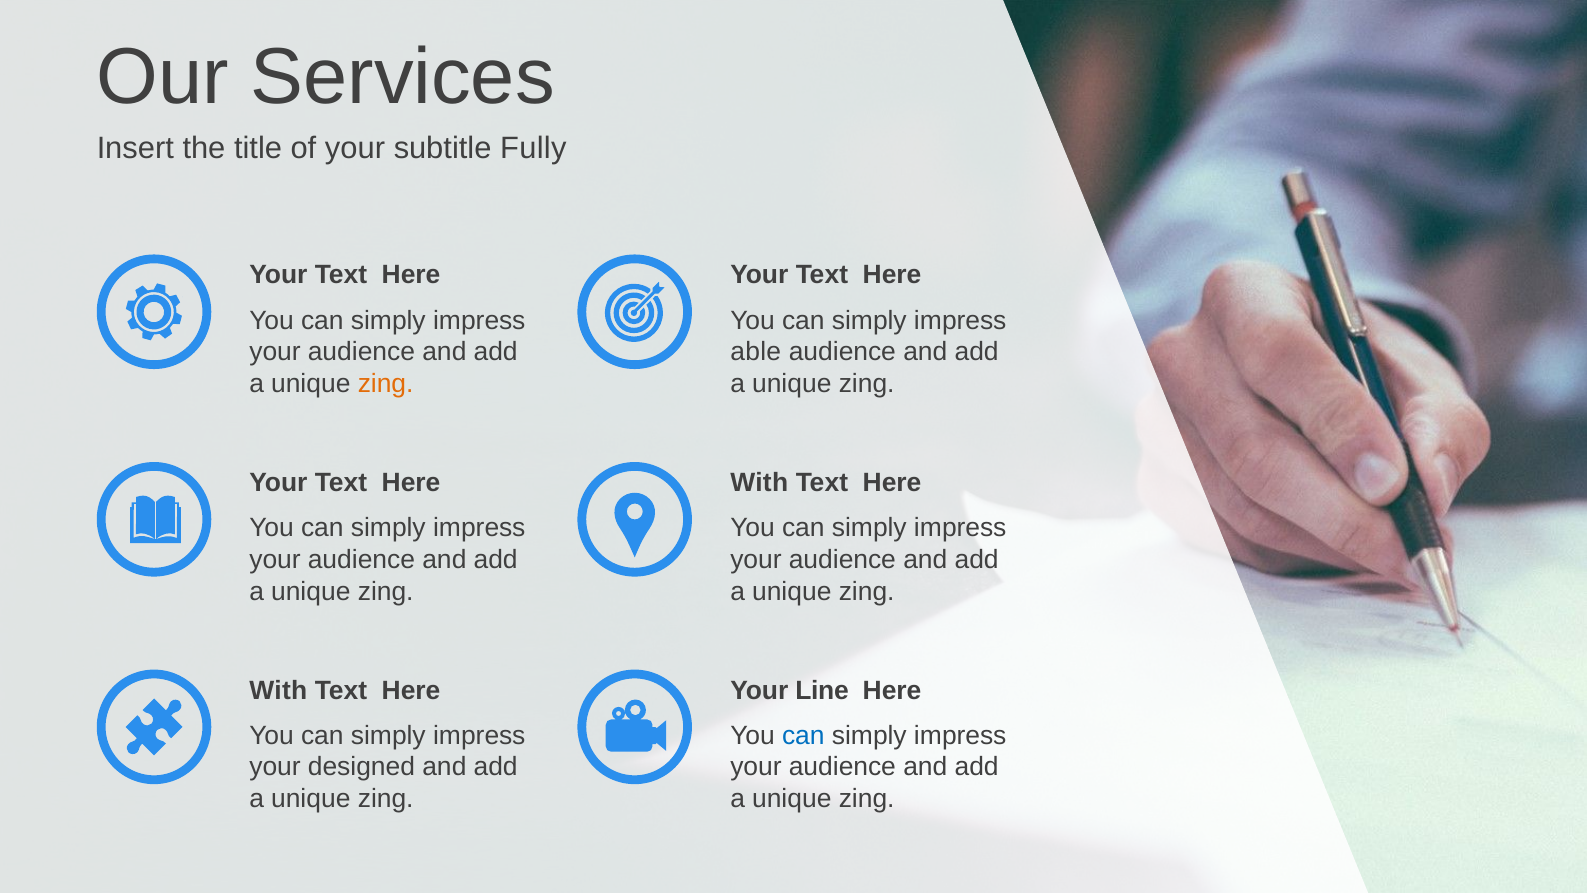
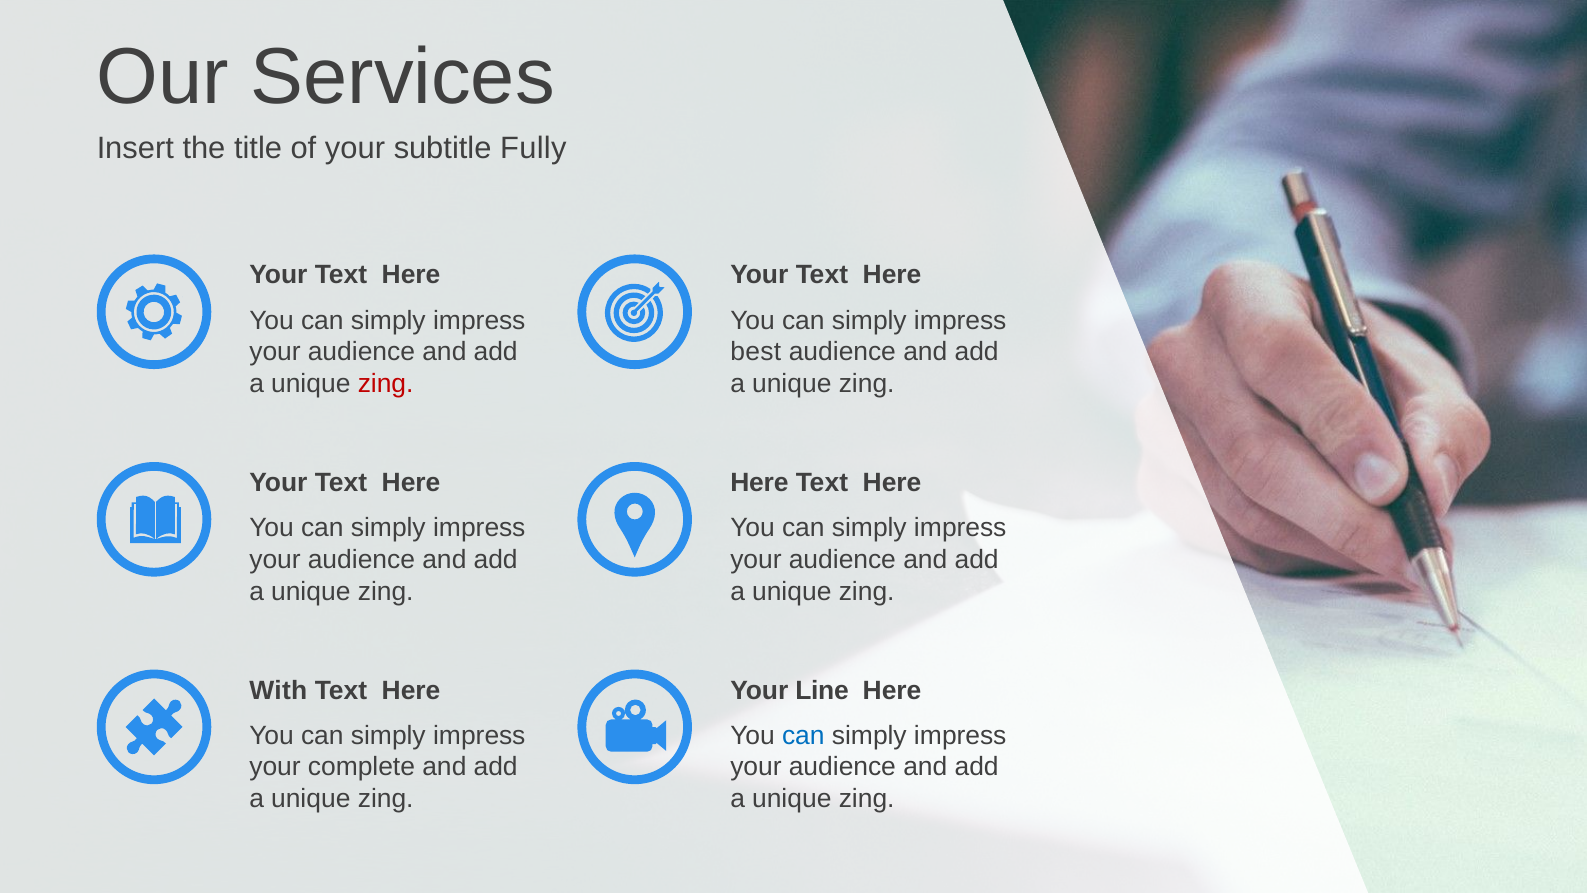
able: able -> best (756, 352)
zing colour: orange -> red (386, 384)
With: With -> Here (759, 483)
designed: designed -> complete (361, 767)
